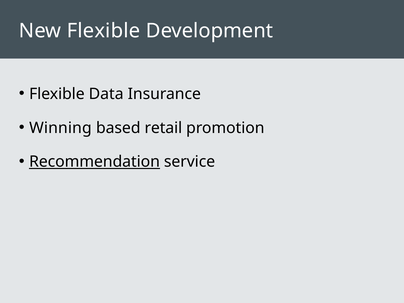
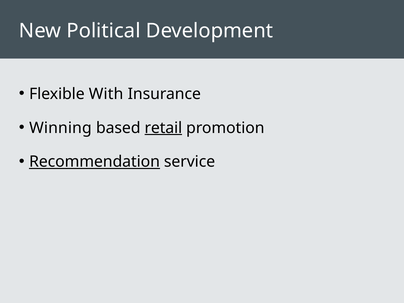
New Flexible: Flexible -> Political (104, 31)
Data: Data -> With (106, 94)
retail underline: none -> present (163, 128)
